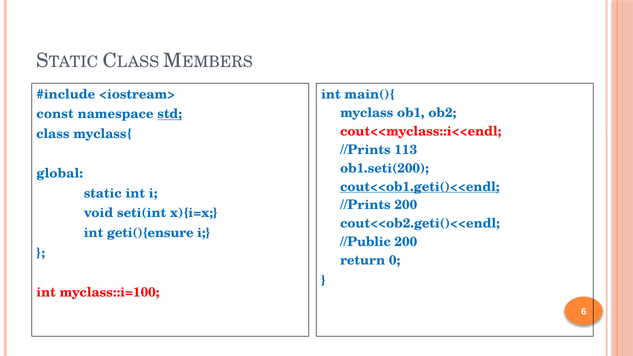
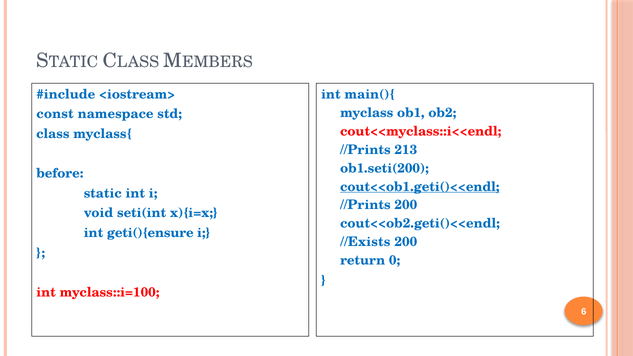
std underline: present -> none (170, 114)
113: 113 -> 213 (406, 150)
global: global -> before (60, 174)
//Public: //Public -> //Exists (365, 242)
